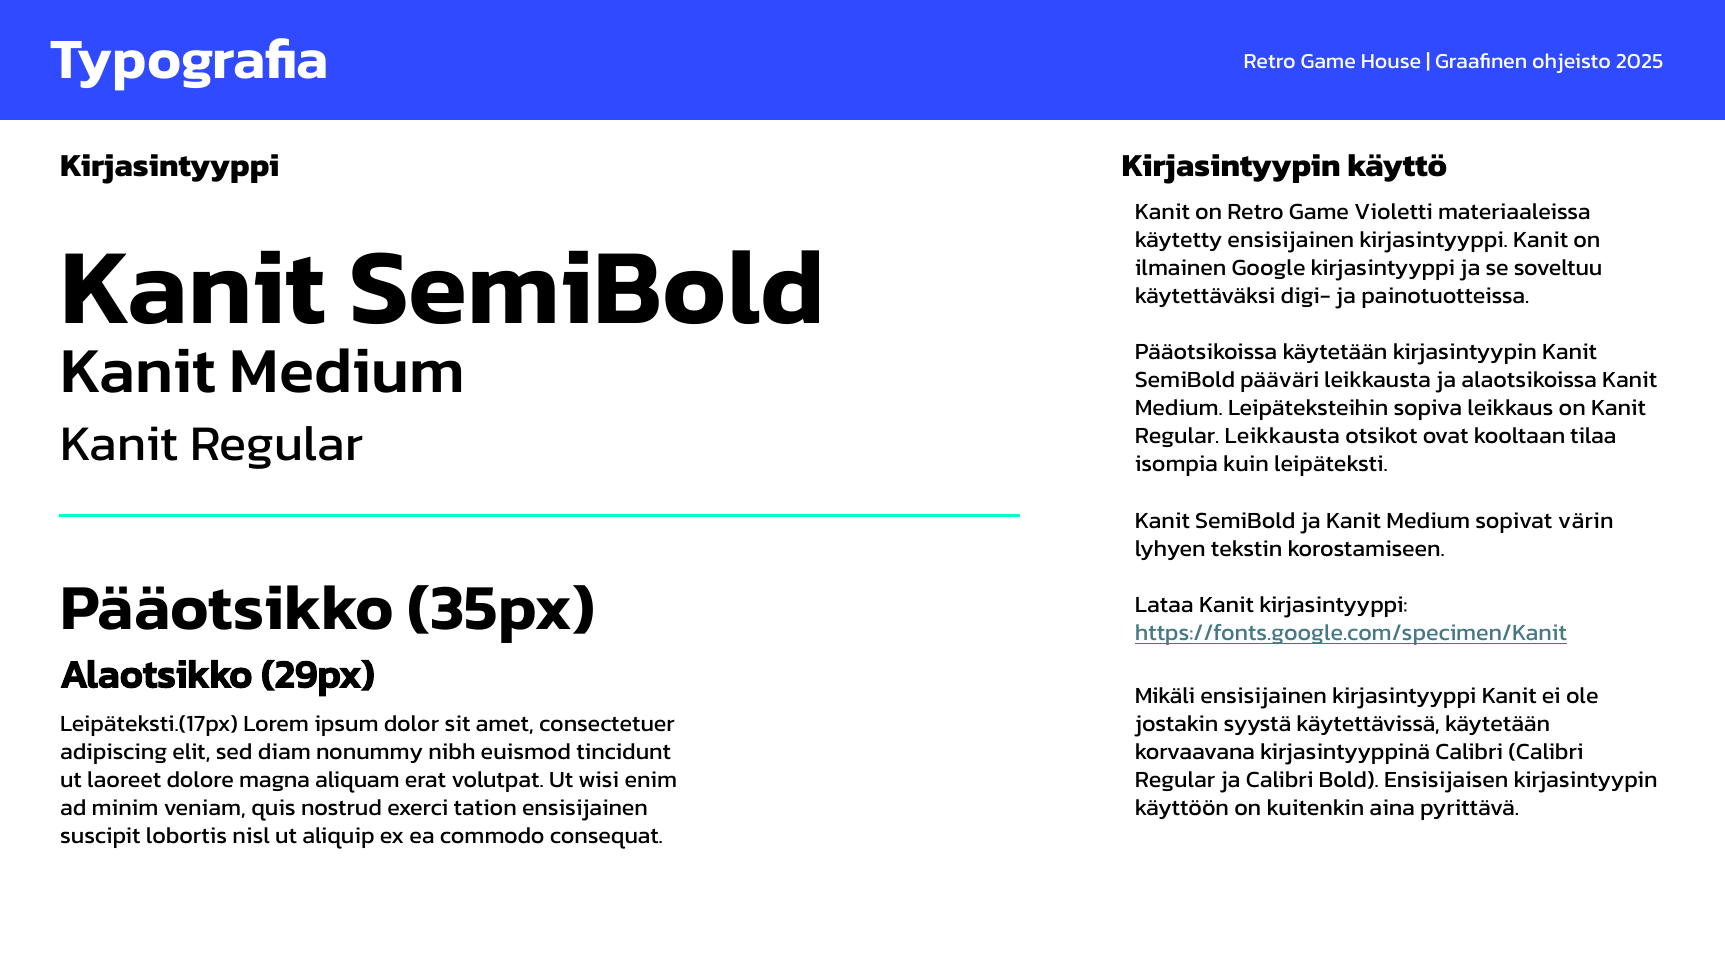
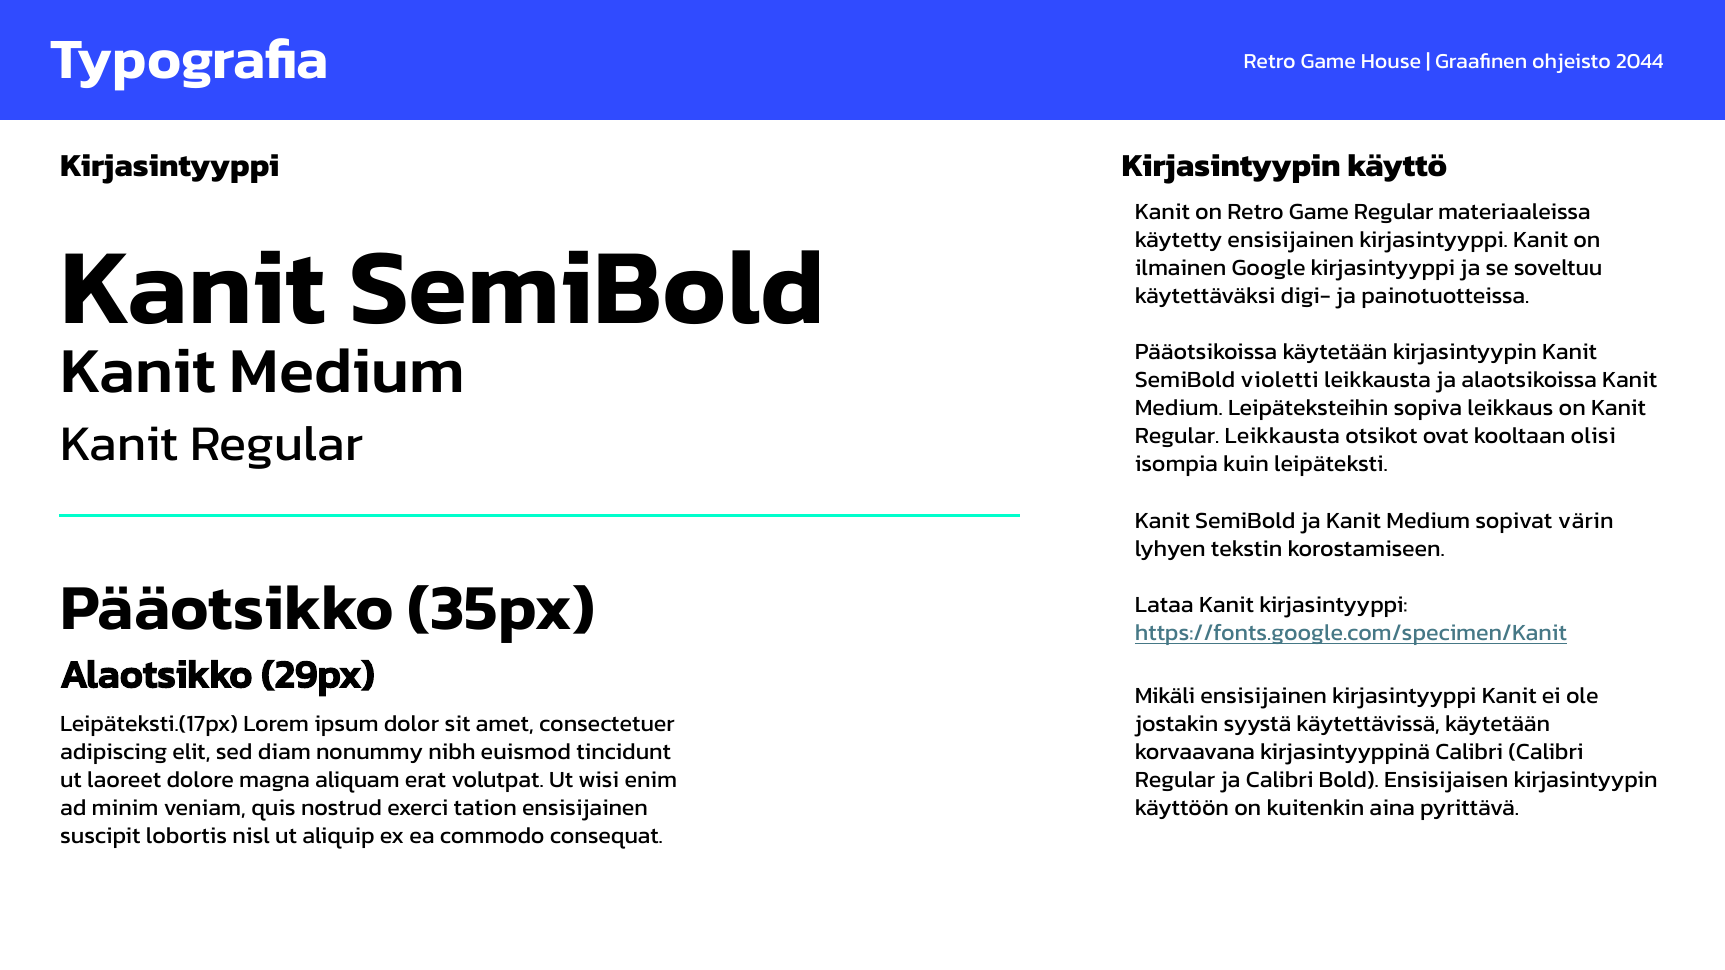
2025: 2025 -> 2044 (1640, 61)
Game Violetti: Violetti -> Regular (1394, 212)
pääväri: pääväri -> violetti (1279, 380)
tilaa: tilaa -> olisi (1593, 436)
